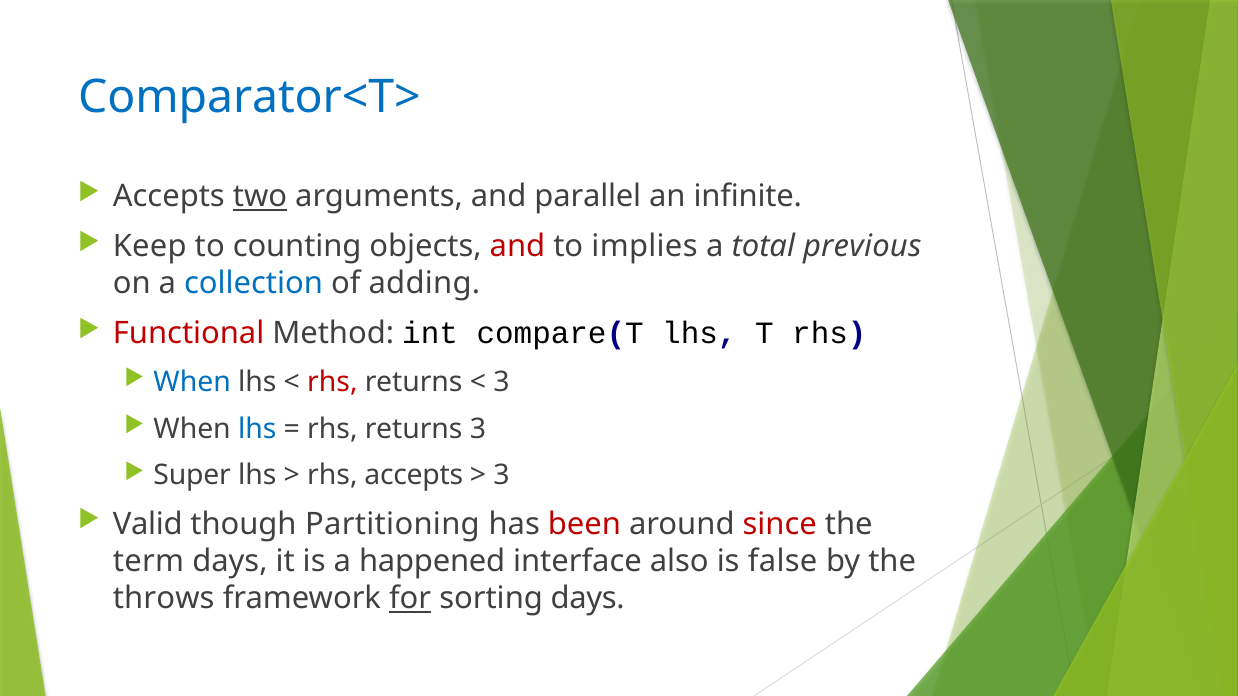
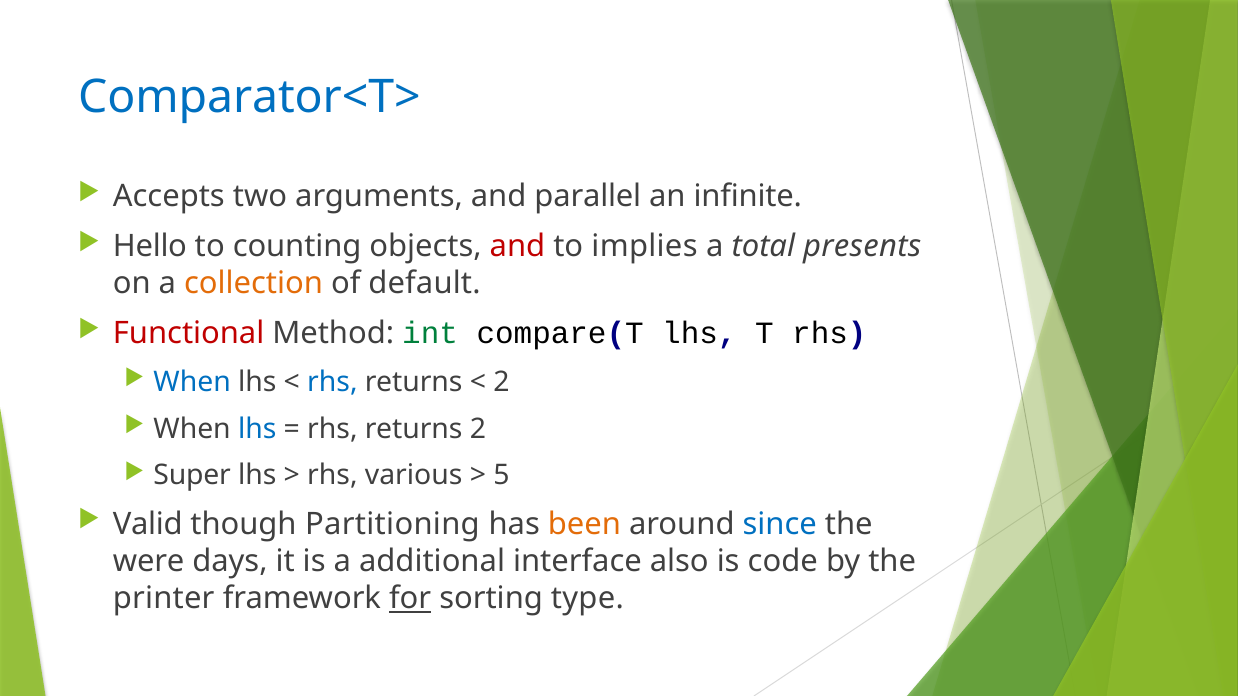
two underline: present -> none (260, 197)
Keep: Keep -> Hello (150, 247)
previous: previous -> presents (862, 247)
collection colour: blue -> orange (254, 284)
adding: adding -> default (424, 284)
int colour: black -> green (430, 334)
rhs colour: red -> blue (332, 382)
3: 3 -> 2 (501, 382)
returns 3: 3 -> 2 (478, 429)
rhs accepts: accepts -> various (414, 476)
3: 3 -> 5 (501, 476)
been colour: red -> orange (584, 525)
since colour: red -> blue (780, 525)
term: term -> were (149, 562)
happened: happened -> additional (432, 562)
false: false -> code (783, 562)
throws: throws -> printer (164, 599)
sorting days: days -> type (587, 599)
